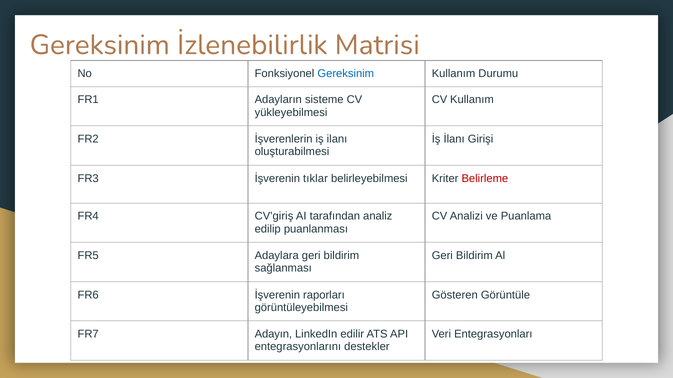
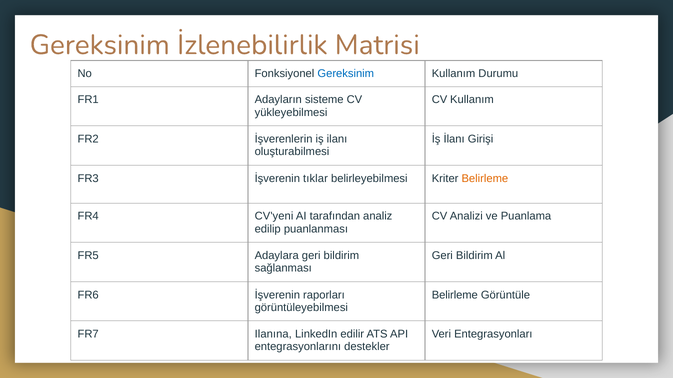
Belirleme colour: red -> orange (485, 179)
CV'giriş: CV'giriş -> CV'yeni (274, 217)
Gösteren: Gösteren -> Belirleme (455, 295)
Adayın: Adayın -> Ilanına (273, 335)
